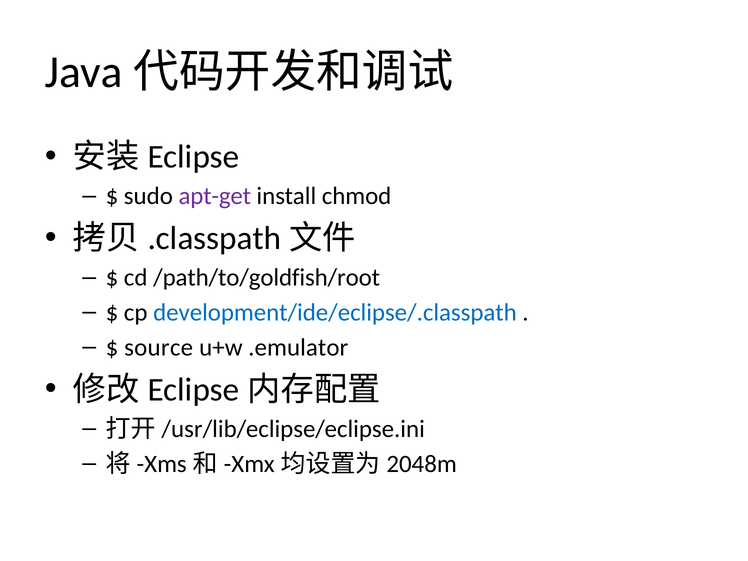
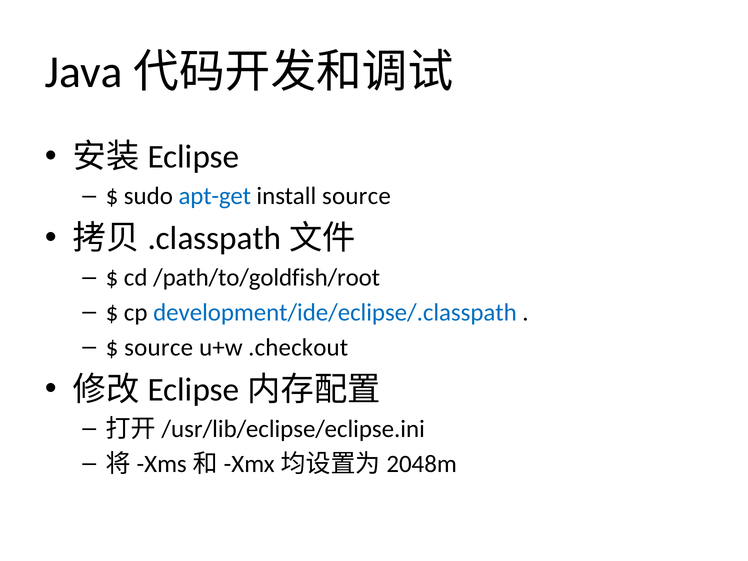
apt-get colour: purple -> blue (215, 196)
install chmod: chmod -> source (356, 196)
.emulator: .emulator -> .checkout (298, 348)
